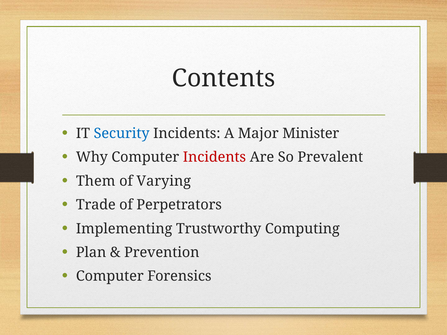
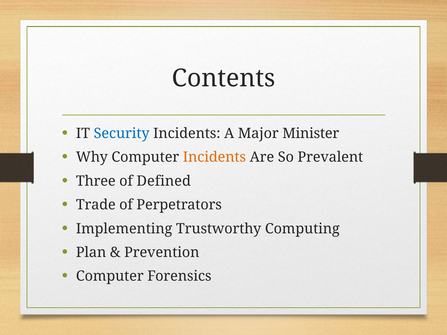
Incidents colour: red -> orange (214, 157)
Them: Them -> Three (96, 181)
Varying: Varying -> Defined (164, 181)
